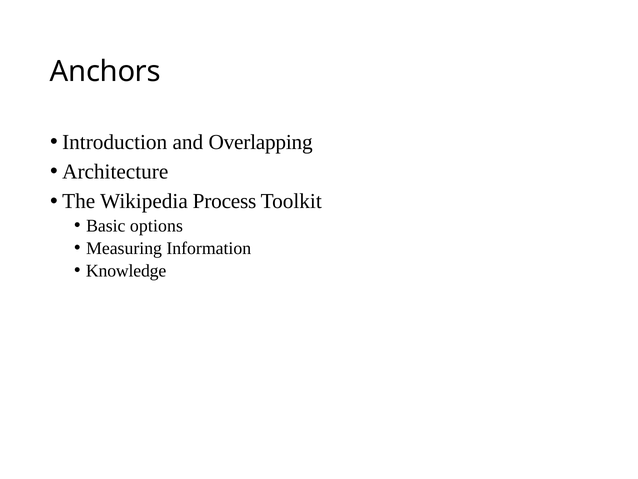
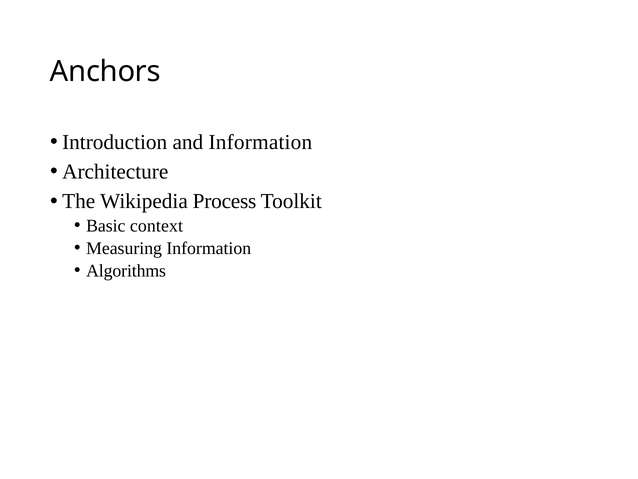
and Overlapping: Overlapping -> Information (260, 142)
options: options -> context (156, 226)
Knowledge: Knowledge -> Algorithms (126, 270)
